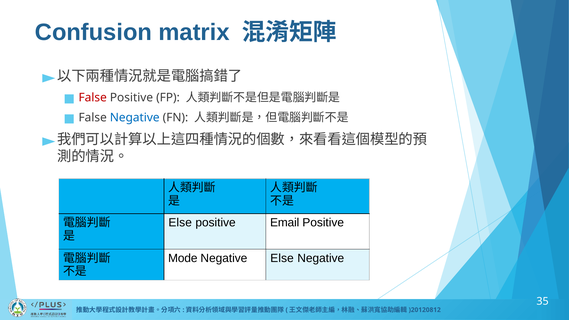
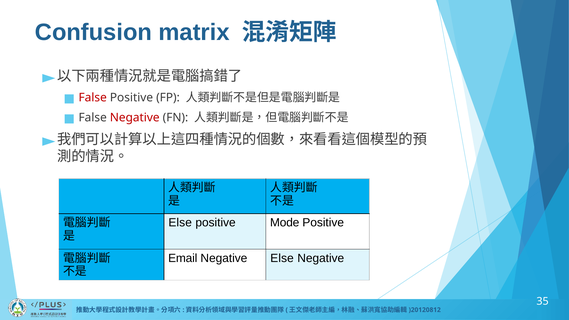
Negative colour: blue -> red (135, 118)
Email: Email -> Mode (285, 223)
Mode: Mode -> Email (183, 258)
